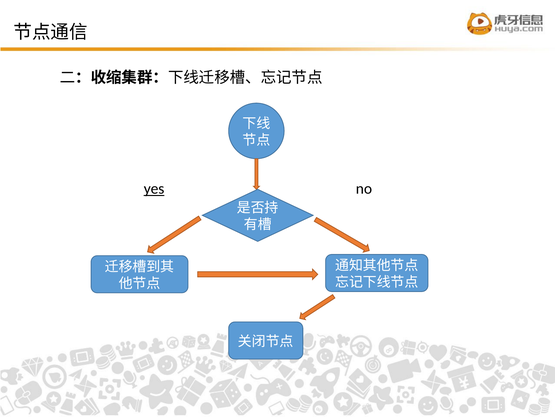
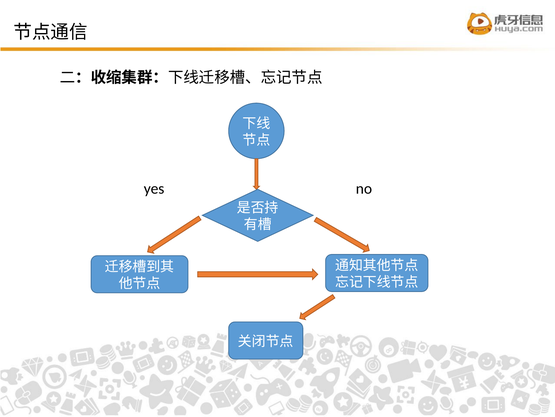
yes underline: present -> none (154, 189)
